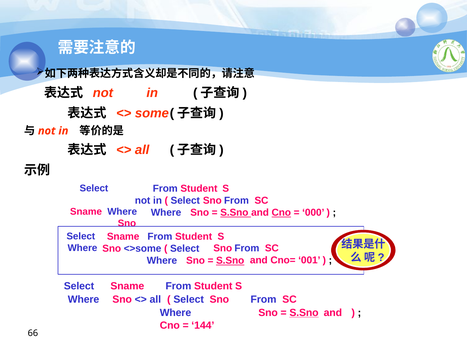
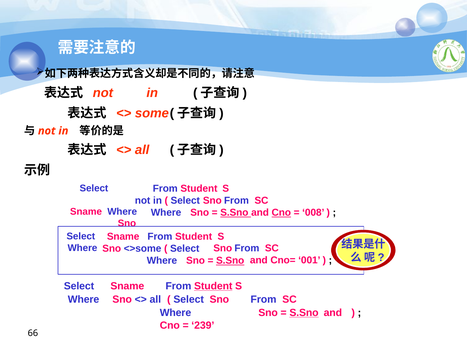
000: 000 -> 008 (313, 213)
Student underline: none -> present (213, 286)
144: 144 -> 239 (203, 326)
